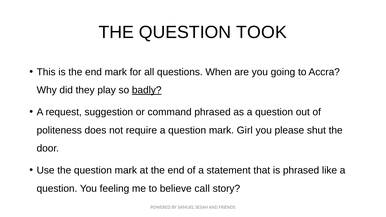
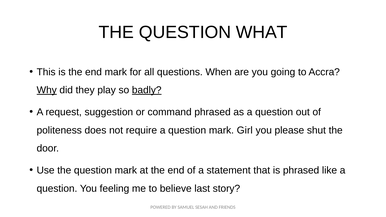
TOOK: TOOK -> WHAT (262, 32)
Why underline: none -> present (47, 90)
call: call -> last (202, 189)
